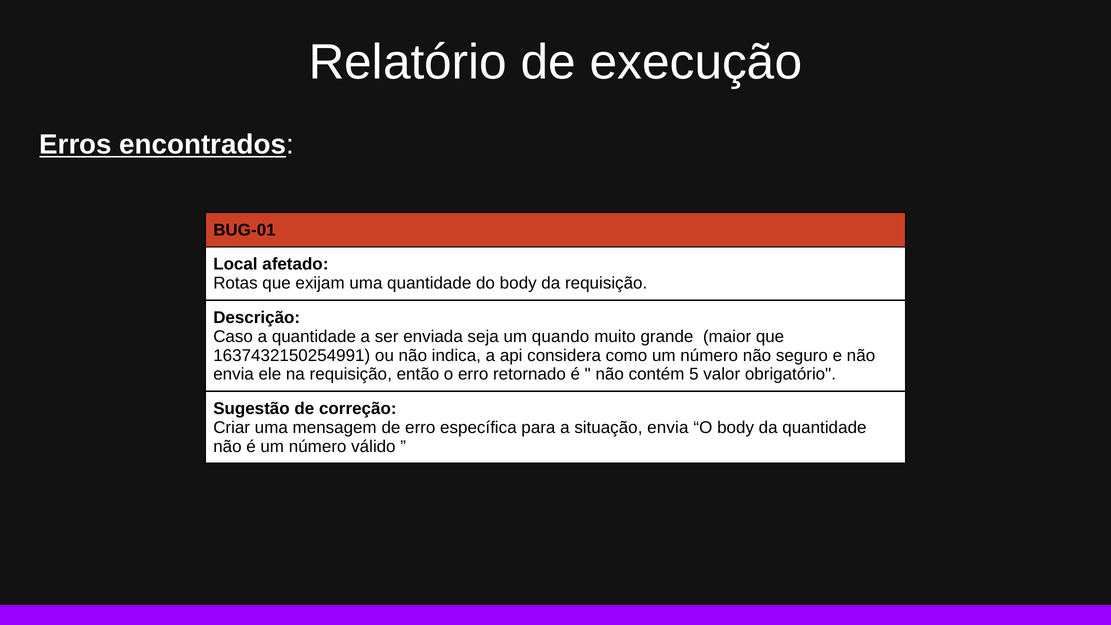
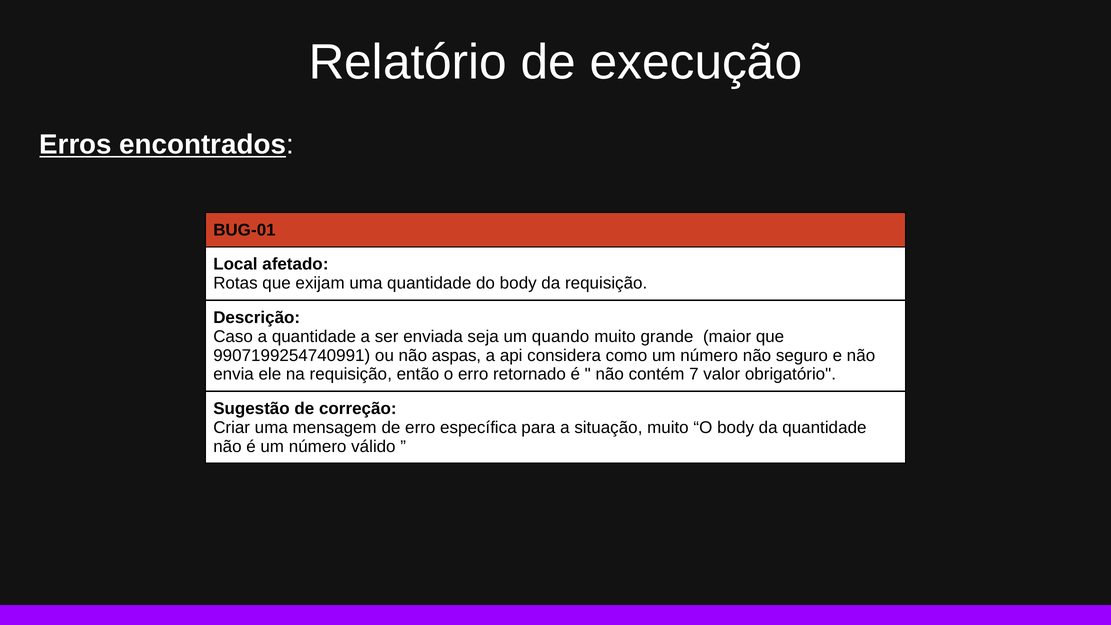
1637432150254991: 1637432150254991 -> 9907199254740991 (292, 355)
indica: indica -> aspas (456, 355)
5: 5 -> 7 (694, 374)
situação envia: envia -> muito (668, 428)
